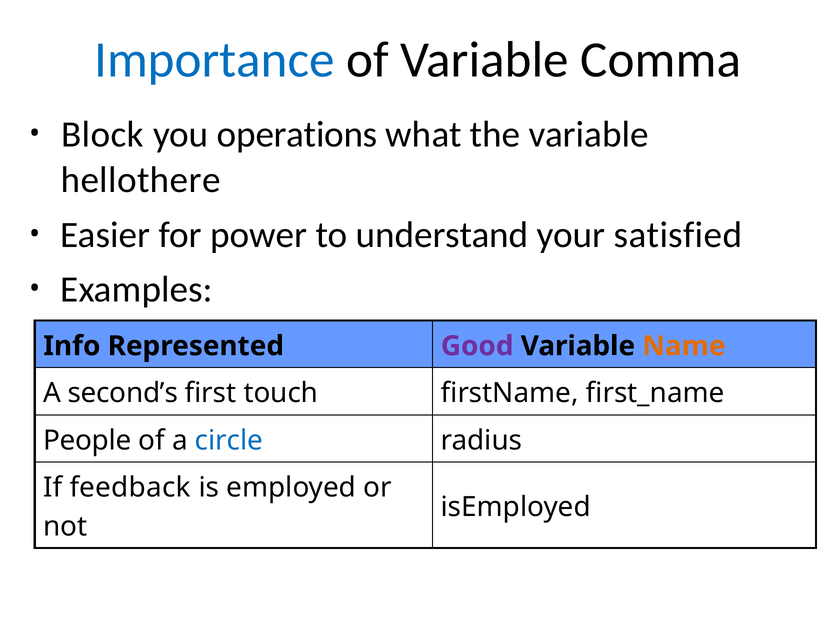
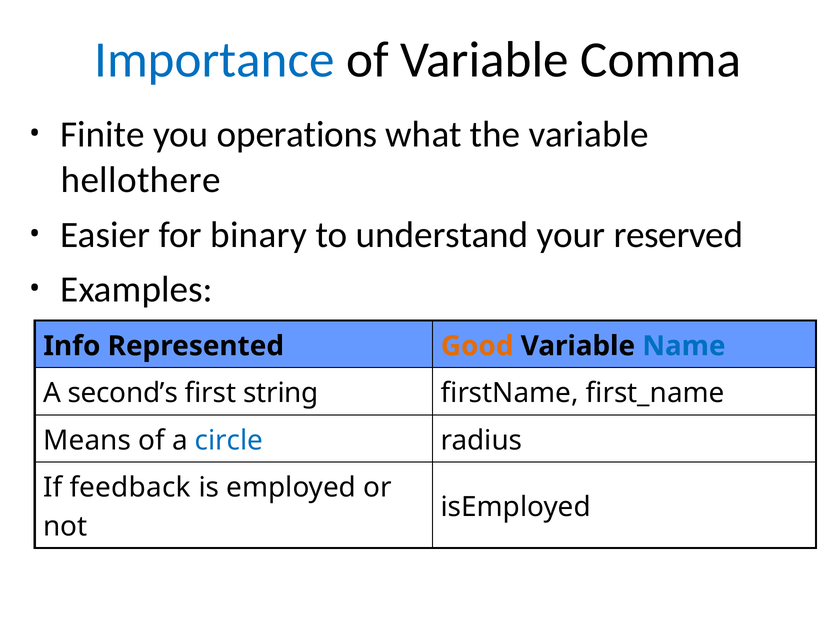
Block: Block -> Finite (103, 135)
power: power -> binary (259, 235)
satisfied: satisfied -> reserved (678, 235)
Good colour: purple -> orange (477, 346)
Name colour: orange -> blue (684, 346)
touch: touch -> string (281, 394)
People: People -> Means (87, 441)
